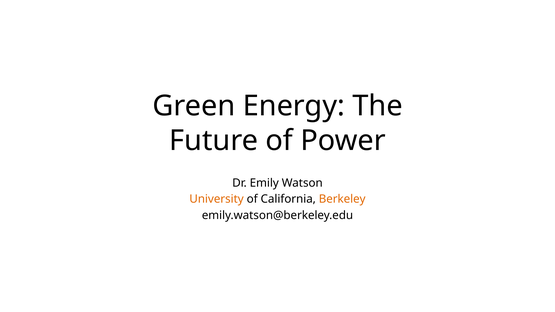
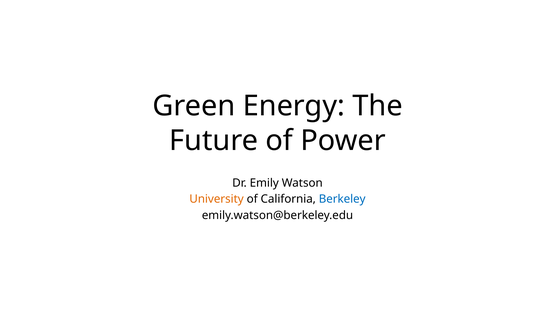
Berkeley colour: orange -> blue (342, 199)
